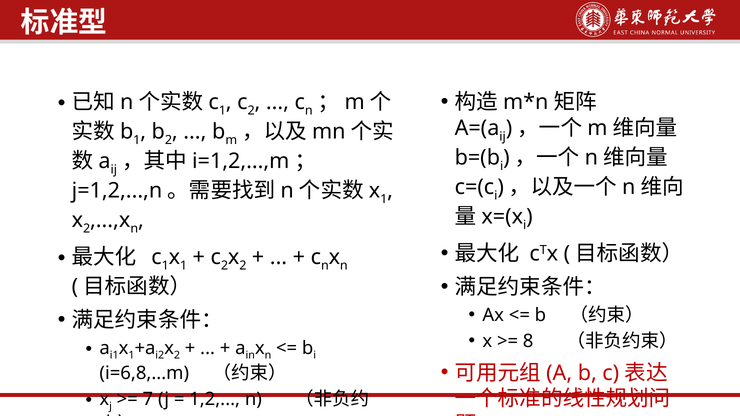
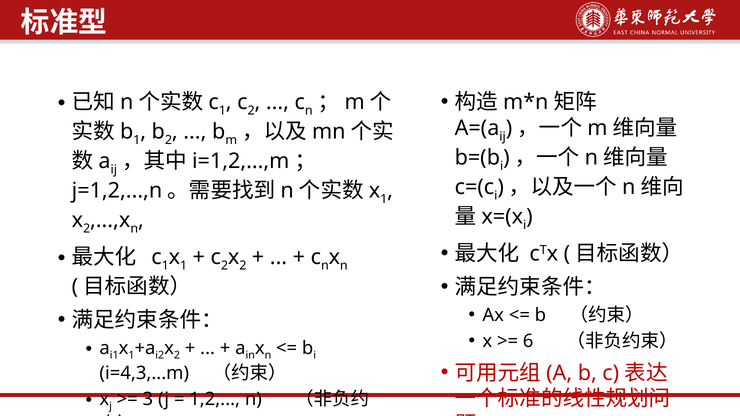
8: 8 -> 6 (528, 341)
i=6,8,...m: i=6,8,...m -> i=4,3,...m (144, 373)
7: 7 -> 3 (148, 399)
